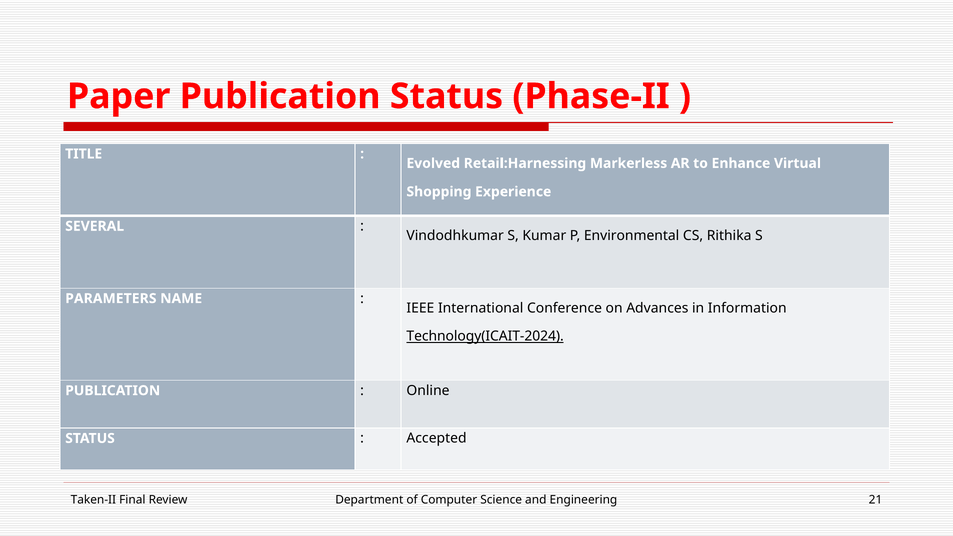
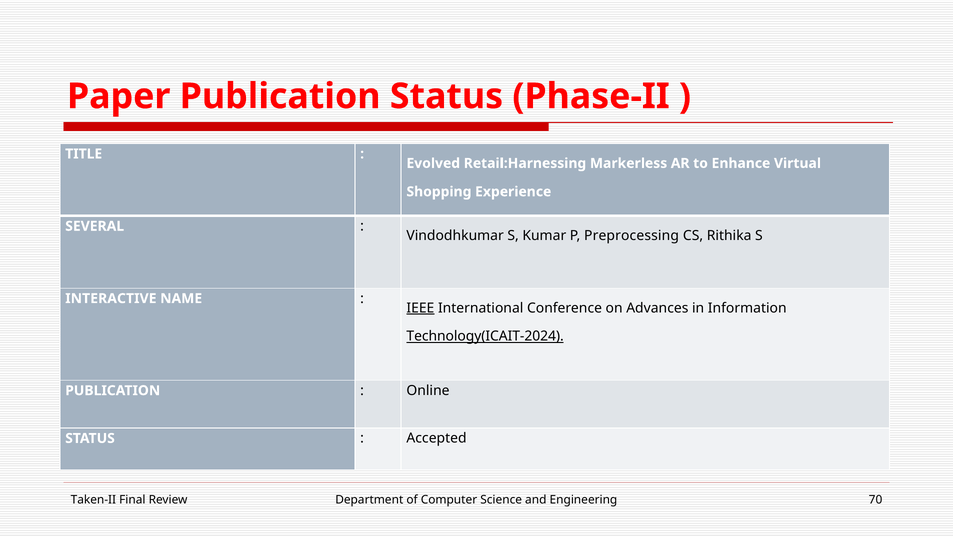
Environmental: Environmental -> Preprocessing (632, 236)
PARAMETERS: PARAMETERS -> INTERACTIVE (111, 299)
IEEE underline: none -> present (420, 308)
21: 21 -> 70 (876, 500)
